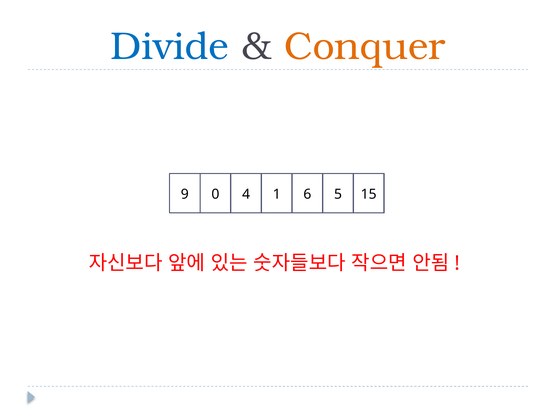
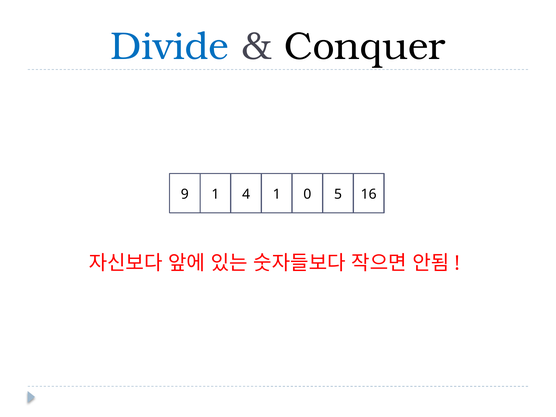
Conquer colour: orange -> black (365, 46)
9 0: 0 -> 1 (215, 194)
6: 6 -> 0 (307, 194)
15: 15 -> 16 (369, 194)
